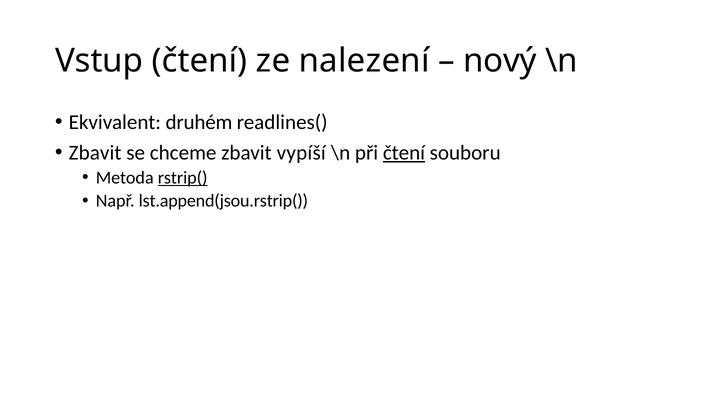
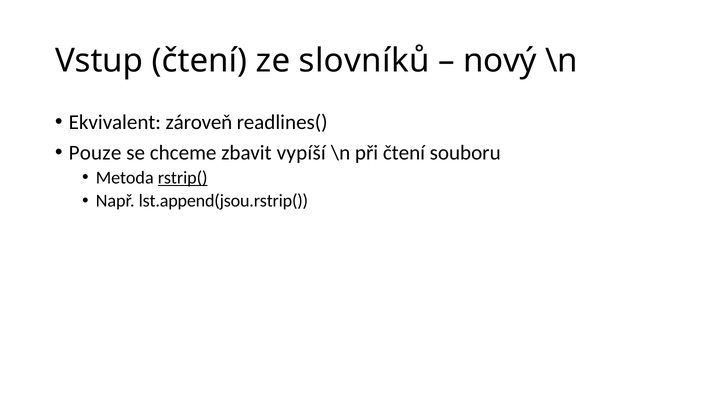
nalezení: nalezení -> slovníků (364, 61)
druhém: druhém -> zároveň (199, 122)
Zbavit: Zbavit -> Pouze (95, 153)
čtení underline: present -> none (404, 153)
